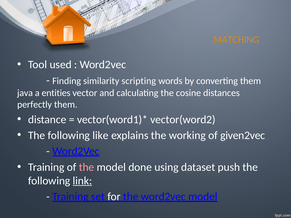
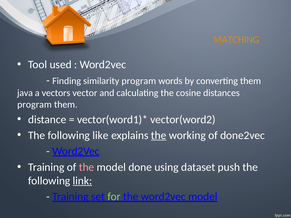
similarity scripting: scripting -> program (139, 81)
entities: entities -> vectors (56, 93)
perfectly: perfectly -> program (34, 105)
the underline: none -> present (159, 135)
given2vec: given2vec -> done2vec (243, 135)
for colour: white -> light green (114, 197)
